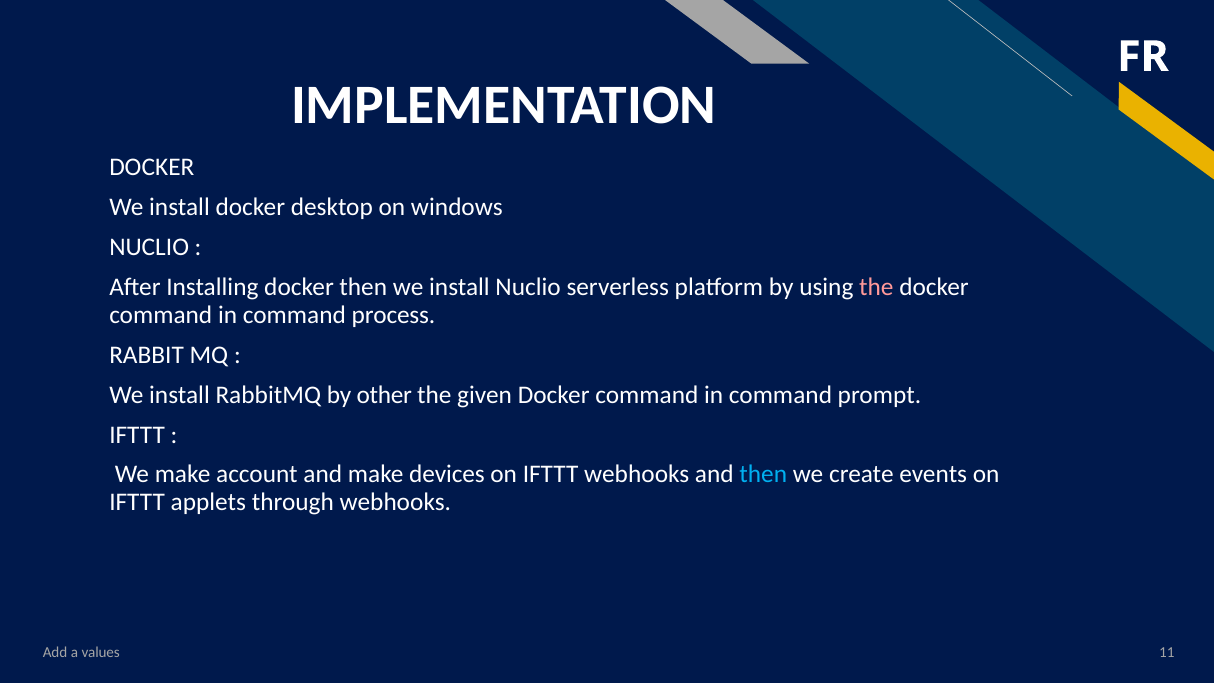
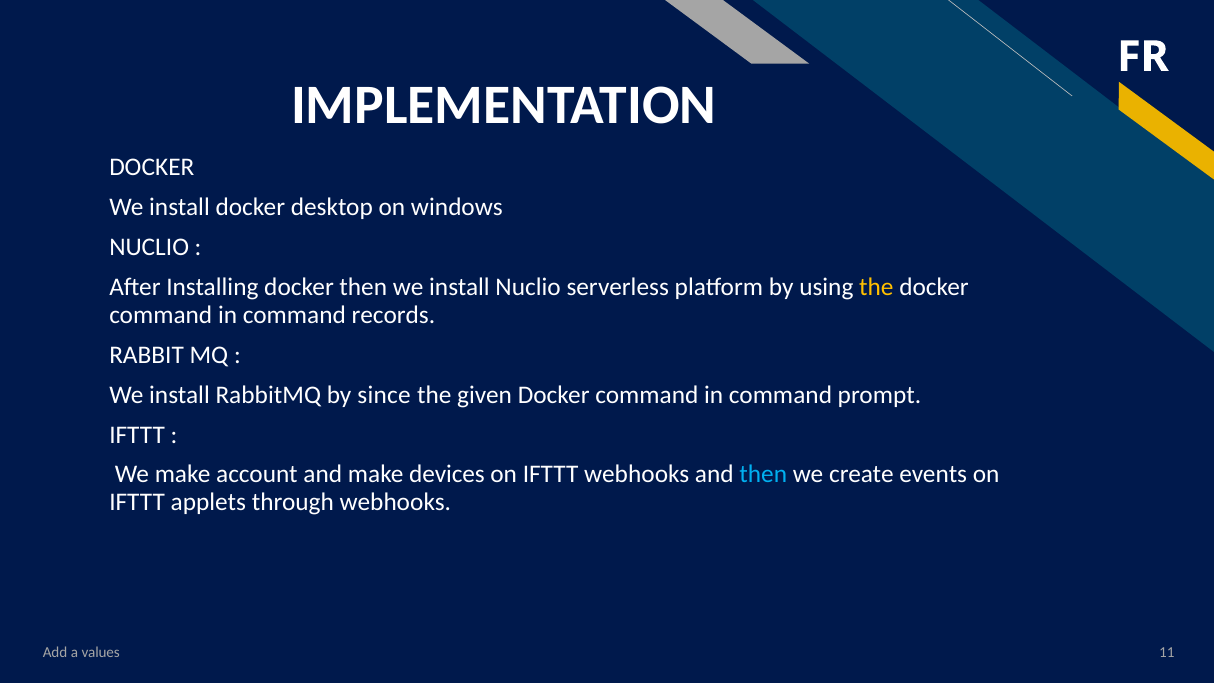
the colour: pink -> yellow (876, 287)
process: process -> records (393, 315)
other: other -> since (384, 395)
